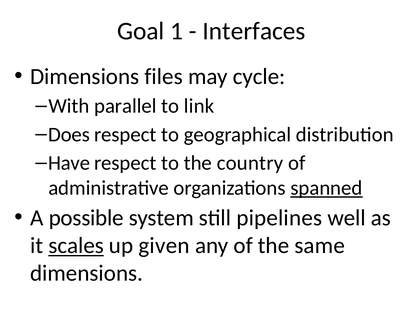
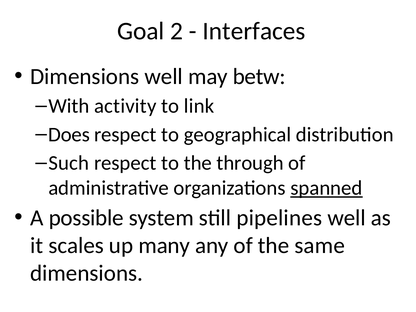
1: 1 -> 2 (177, 31)
Dimensions files: files -> well (164, 76)
cycle: cycle -> betw (259, 76)
parallel: parallel -> activity (125, 106)
Have: Have -> Such (69, 163)
country: country -> through (250, 163)
scales underline: present -> none (76, 246)
given: given -> many (164, 246)
